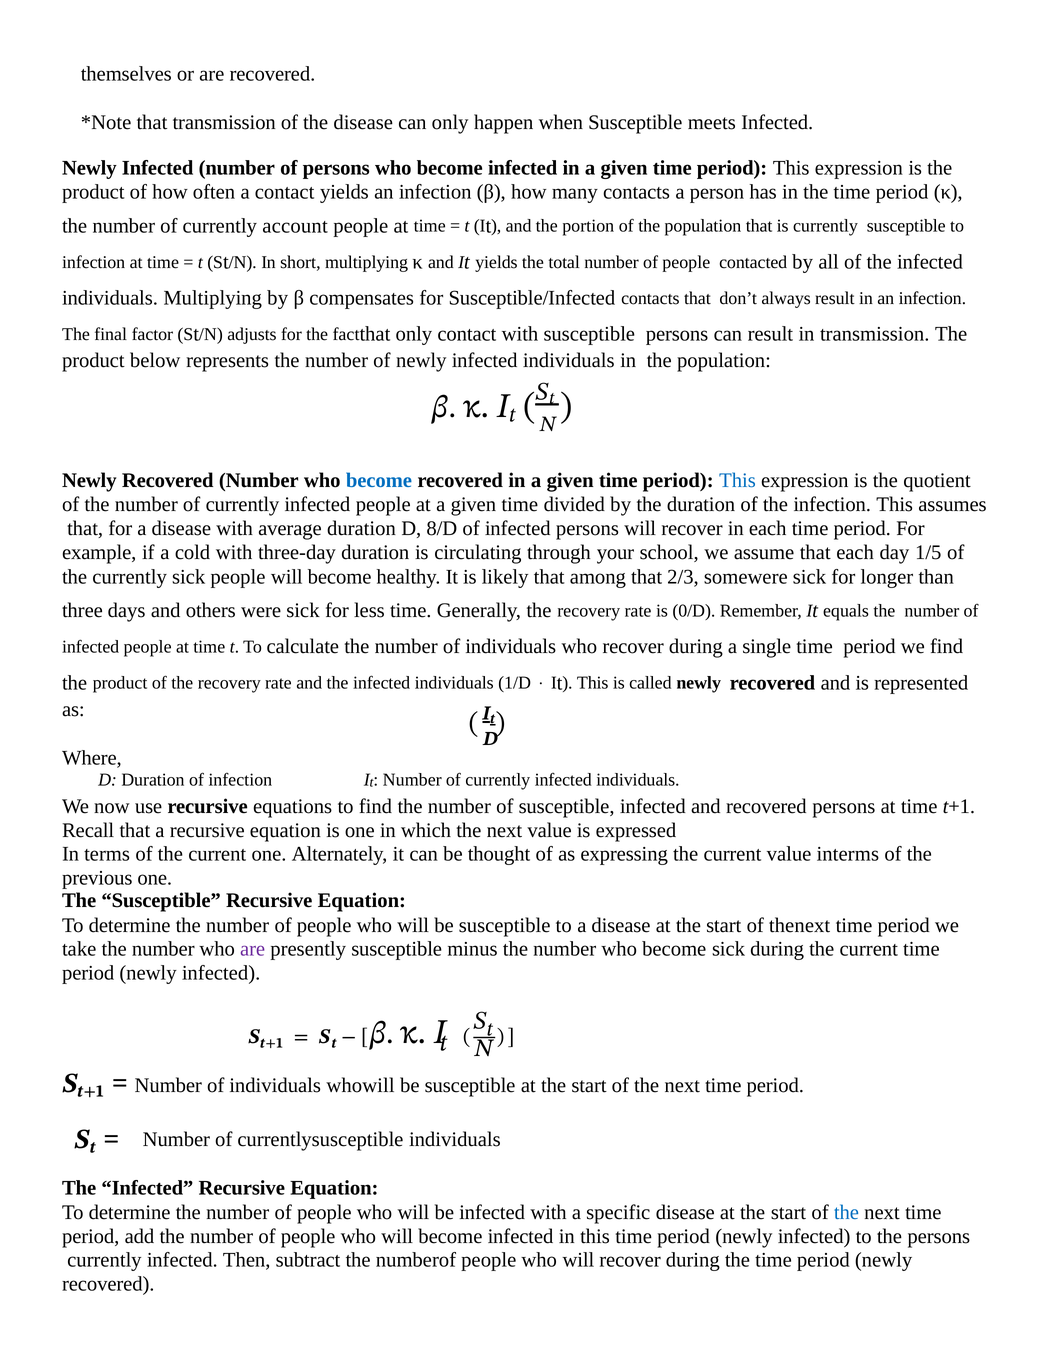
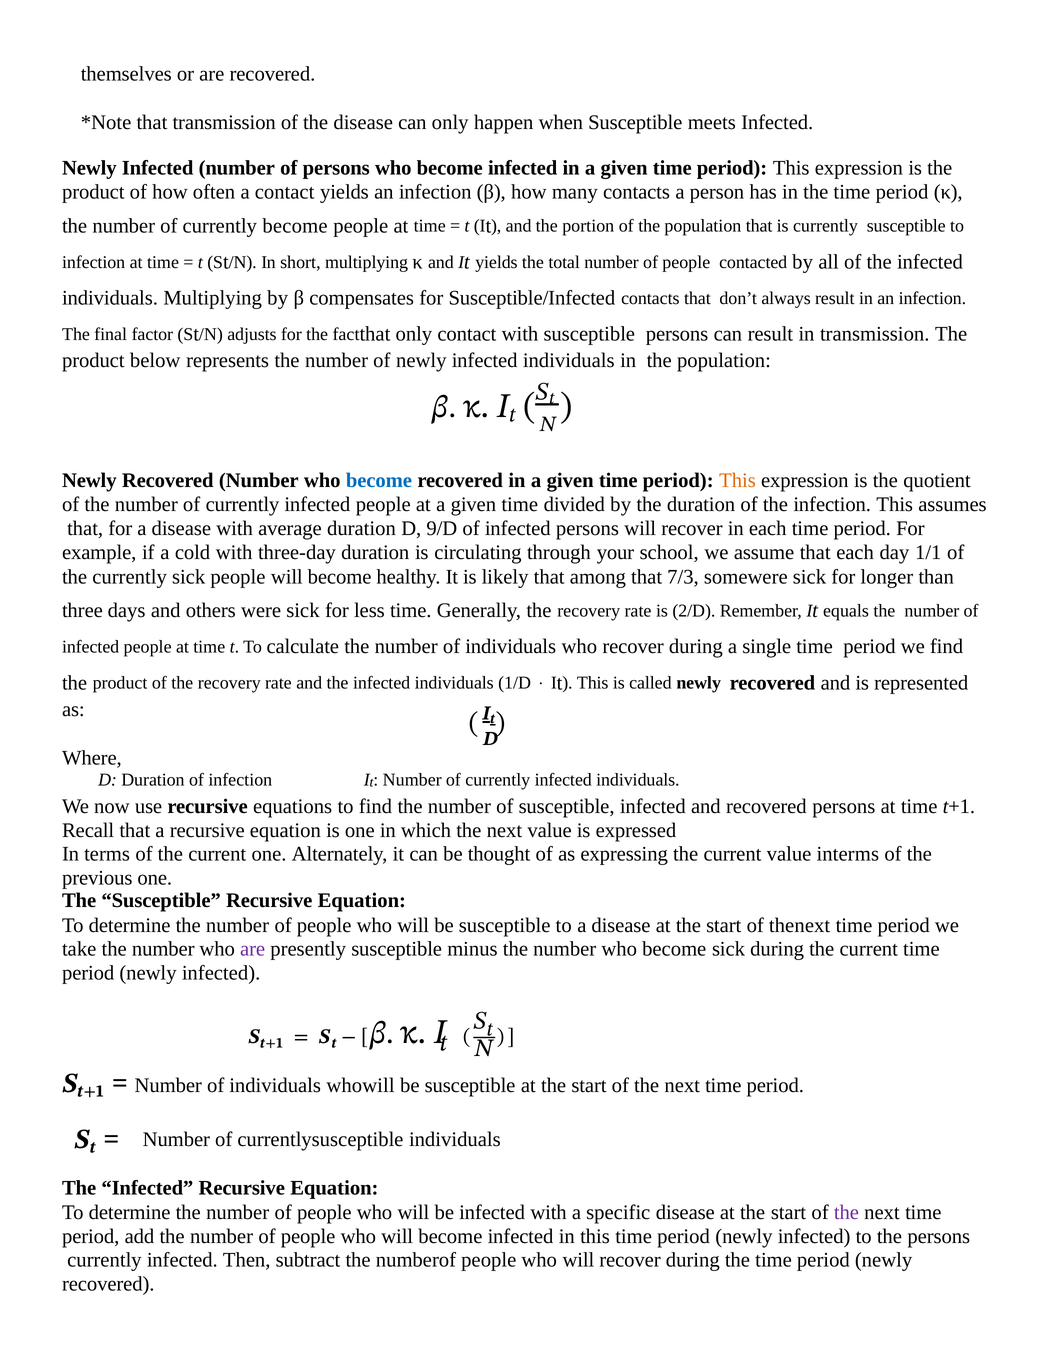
currently account: account -> become (295, 226)
This colour: blue -> orange (738, 480)
8/D: 8/D -> 9/D (442, 528)
1/5: 1/5 -> 1/1 (928, 552)
2/3: 2/3 -> 7/3 (683, 576)
0/D: 0/D -> 2/D (694, 610)
the colour: blue -> purple (846, 1212)
